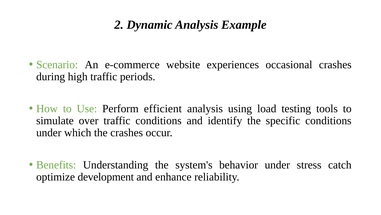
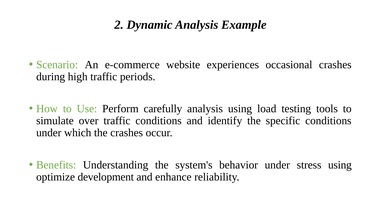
efficient: efficient -> carefully (163, 108)
stress catch: catch -> using (340, 164)
